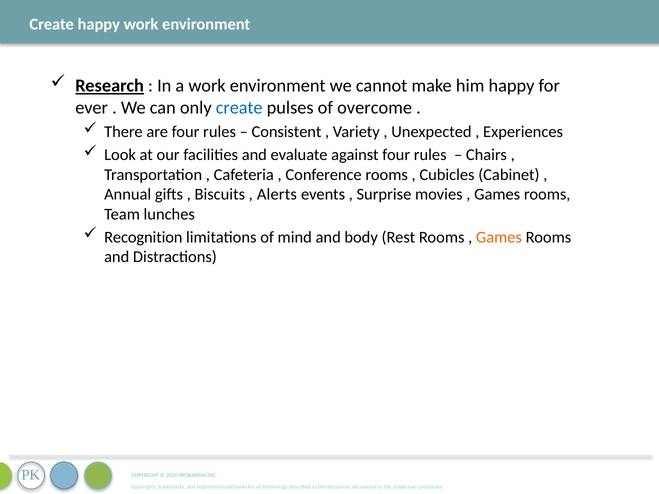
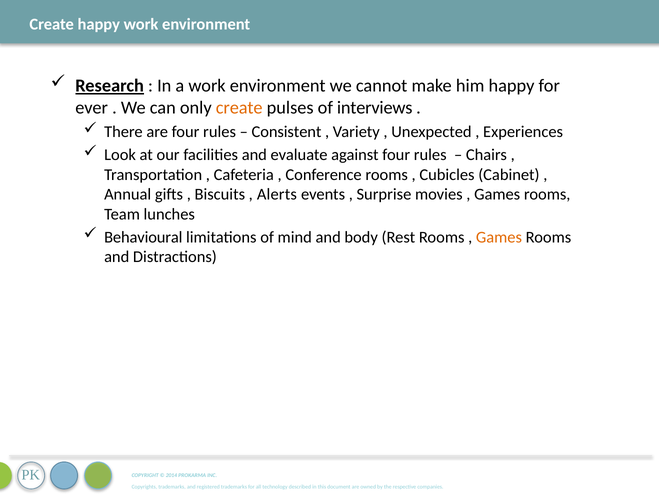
create colour: blue -> orange (239, 108)
overcome: overcome -> interviews (375, 108)
Recognition: Recognition -> Behavioural (143, 237)
